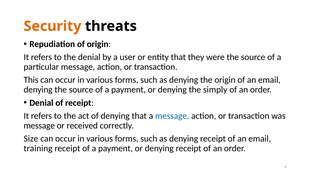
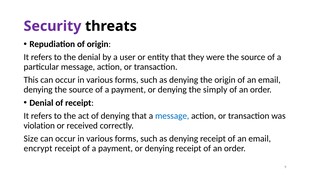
Security colour: orange -> purple (53, 26)
message: message -> violation (39, 125)
training: training -> encrypt (38, 148)
